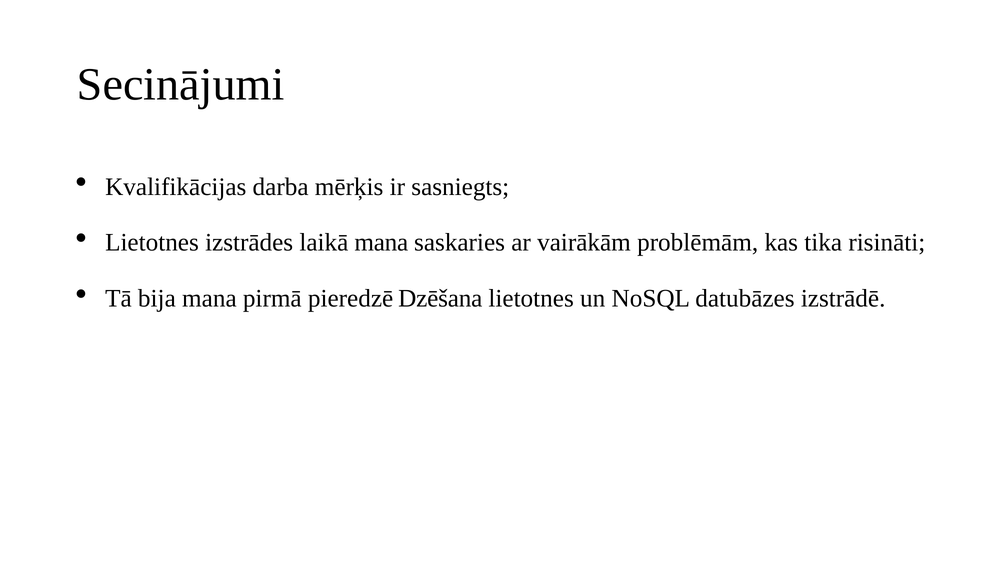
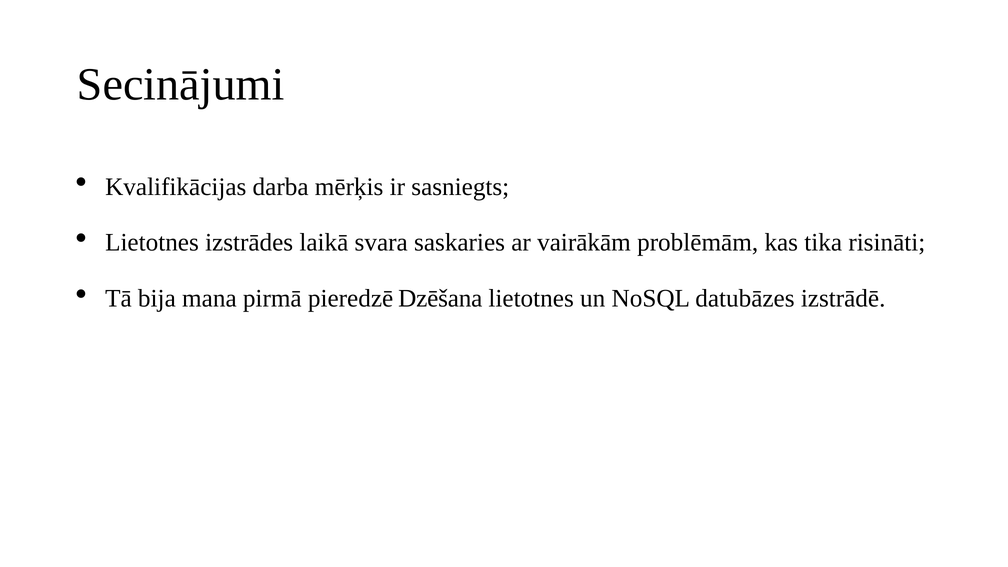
laikā mana: mana -> svara (381, 243)
